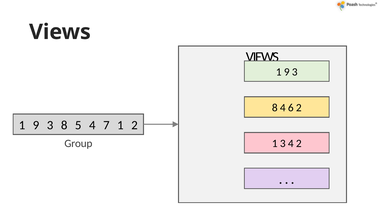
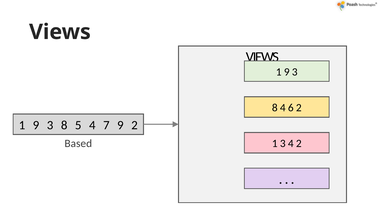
7 1: 1 -> 9 (120, 125)
Group: Group -> Based (78, 144)
